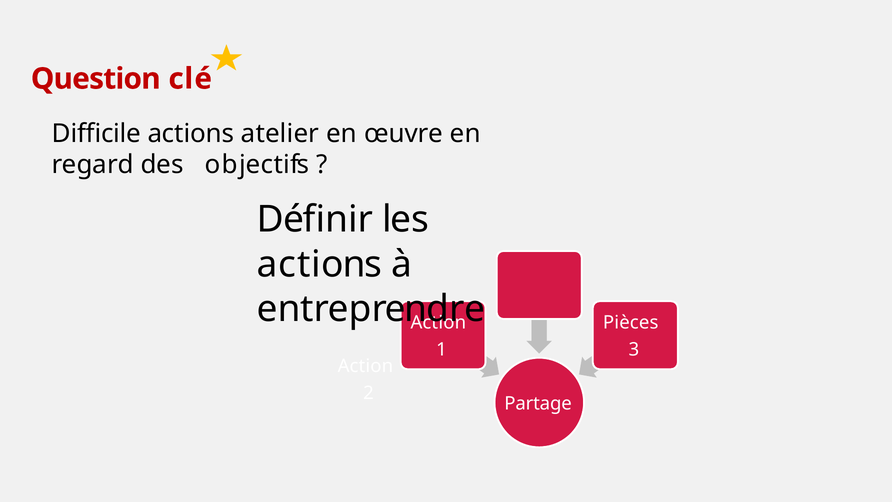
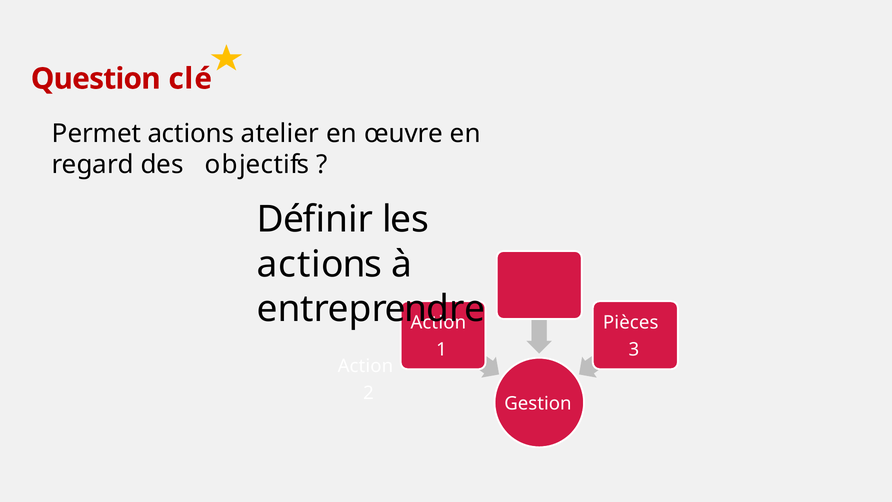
Difficile: Difficile -> Permet (97, 134)
Partage: Partage -> Gestion (538, 404)
